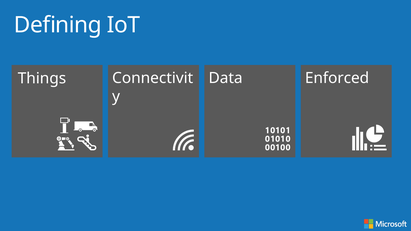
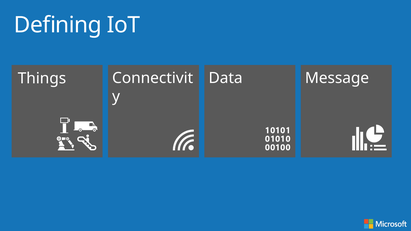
Enforced: Enforced -> Message (337, 78)
